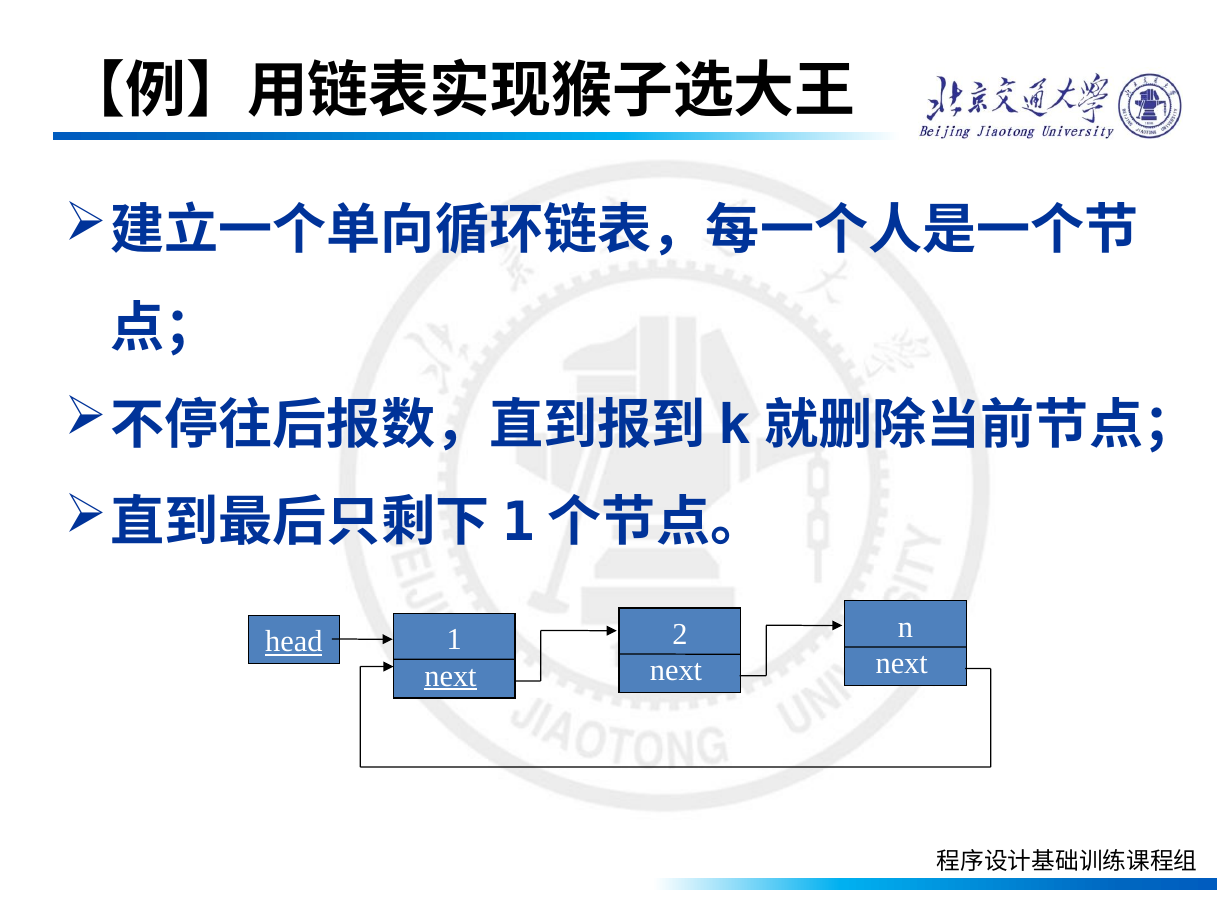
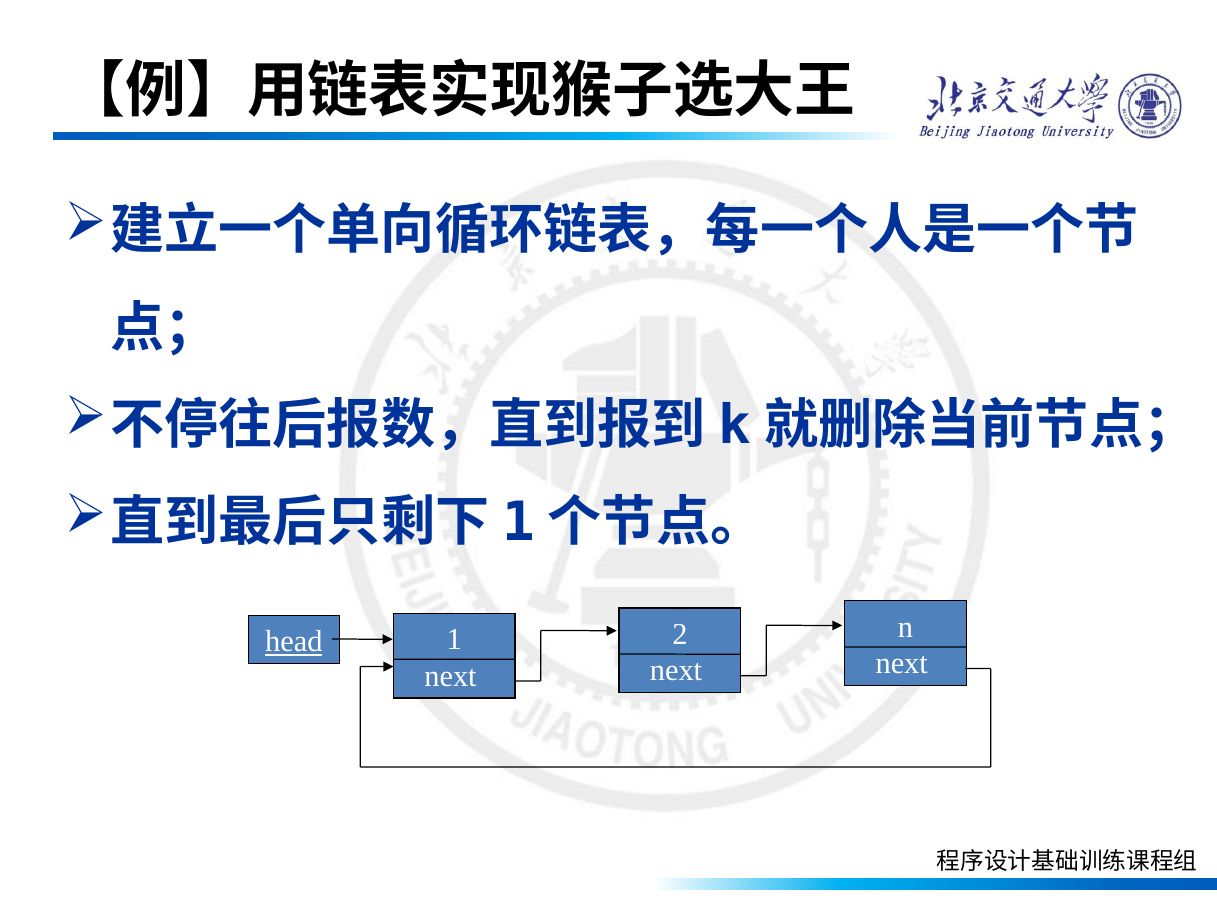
next underline: present -> none (451, 676)
